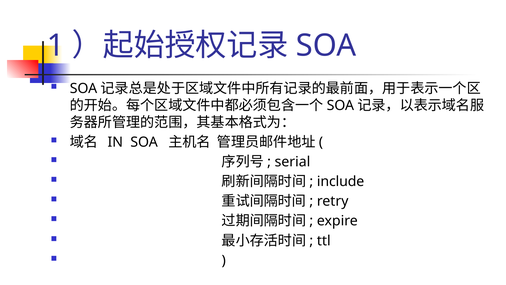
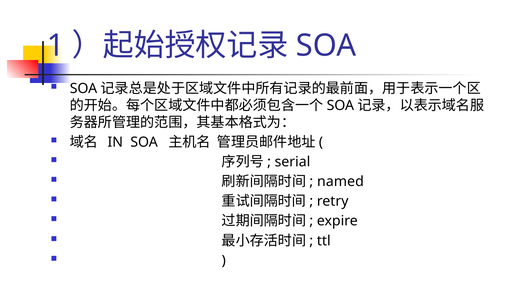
include: include -> named (340, 181)
